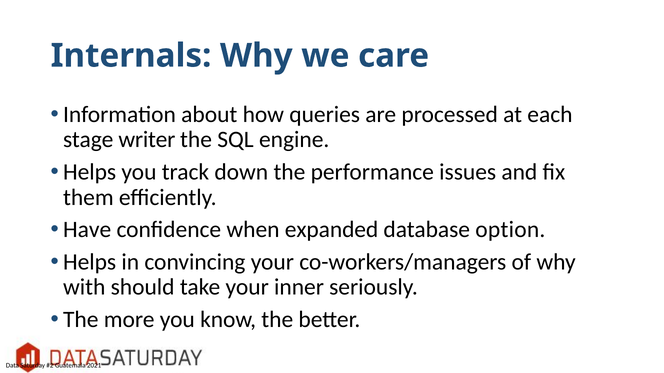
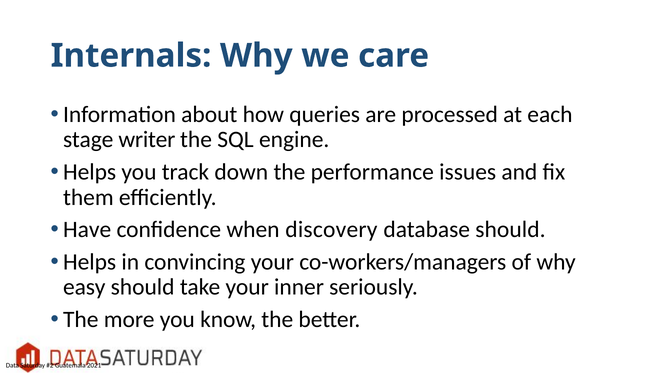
expanded: expanded -> discovery (331, 230)
database option: option -> should (510, 230)
with: with -> easy (84, 288)
